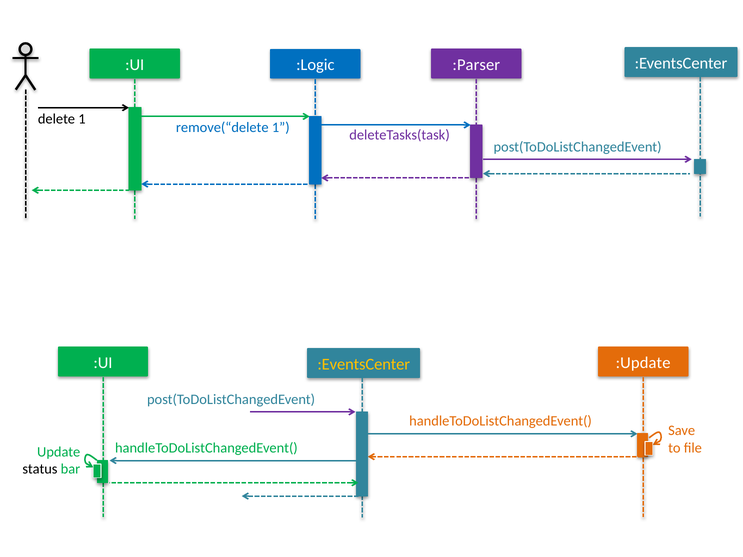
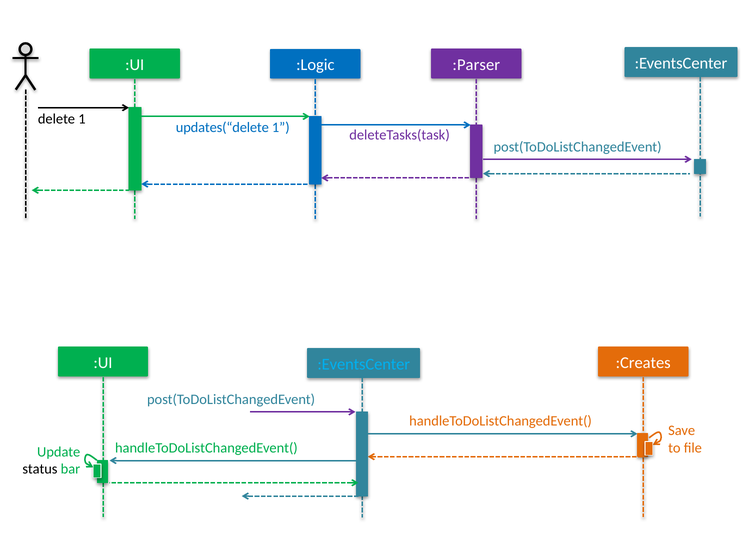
remove(“delete: remove(“delete -> updates(“delete (222, 128)
:Update: :Update -> :Creates (643, 363)
:EventsCenter colour: yellow -> light blue (364, 364)
